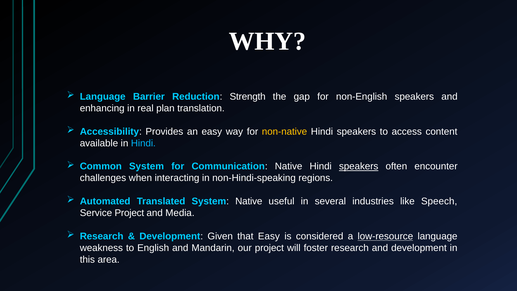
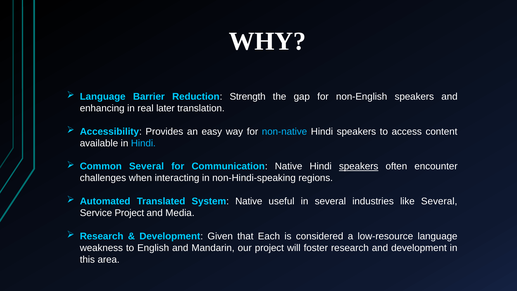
plan: plan -> later (165, 108)
non-native colour: yellow -> light blue (285, 131)
Common System: System -> Several (147, 166)
like Speech: Speech -> Several (439, 201)
that Easy: Easy -> Each (269, 236)
low-resource underline: present -> none (385, 236)
